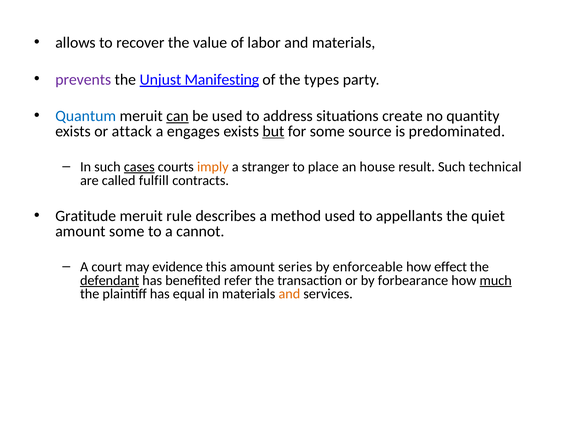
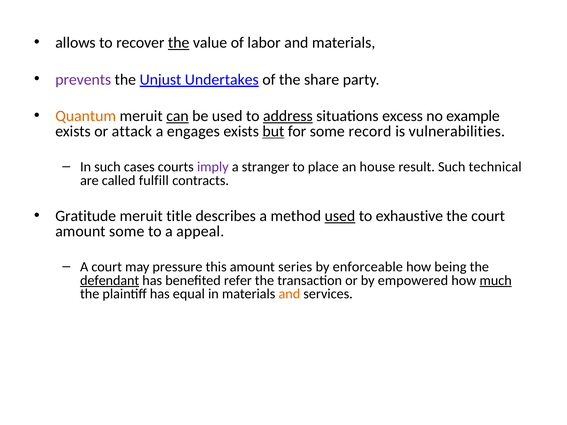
the underline: none -> present (179, 43)
Manifesting: Manifesting -> Undertakes (222, 80)
types: types -> share (322, 80)
Quantum colour: blue -> orange (86, 116)
address underline: none -> present (288, 116)
create: create -> excess (403, 116)
quantity: quantity -> example (473, 116)
source: source -> record (370, 131)
predominated: predominated -> vulnerabilities (457, 131)
cases underline: present -> none (139, 167)
imply colour: orange -> purple (213, 167)
rule: rule -> title (179, 216)
used underline: none -> present (340, 216)
appellants: appellants -> exhaustive (409, 216)
the quiet: quiet -> court (488, 216)
cannot: cannot -> appeal (200, 231)
evidence: evidence -> pressure (177, 267)
effect: effect -> being (450, 267)
forbearance: forbearance -> empowered (413, 280)
